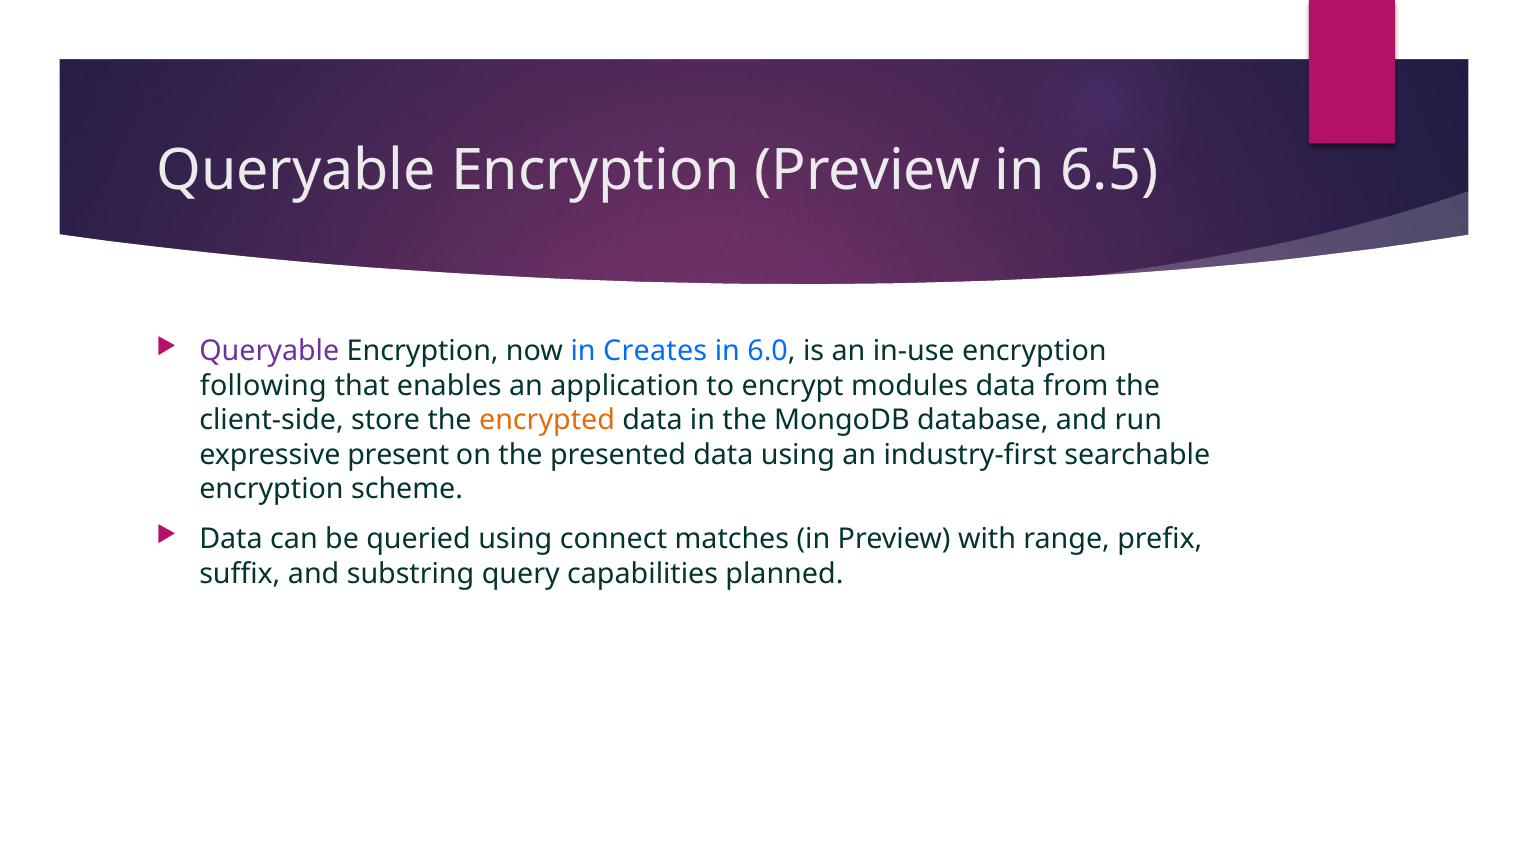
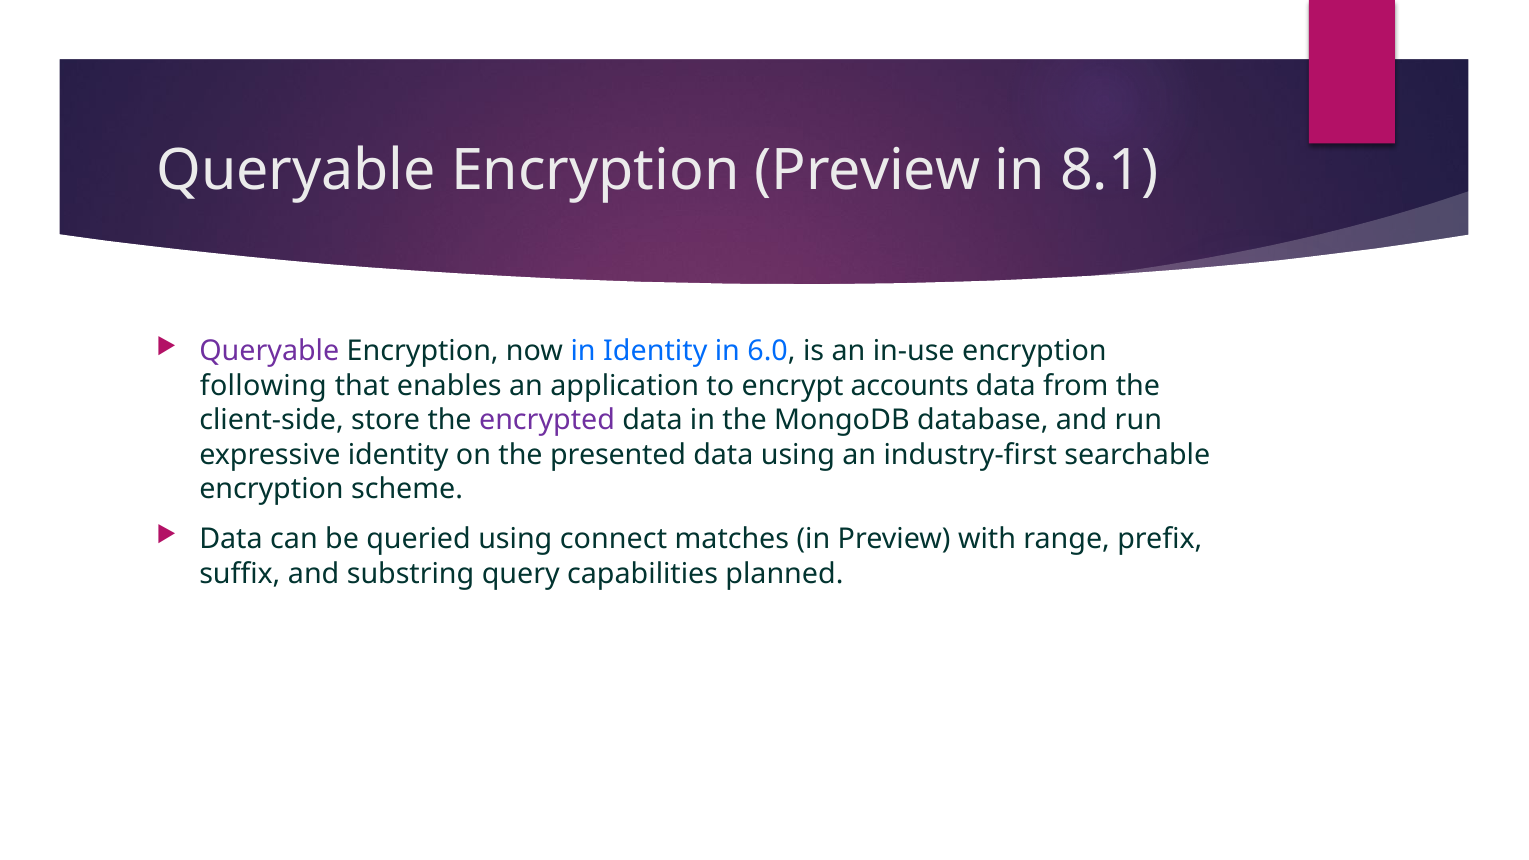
6.5: 6.5 -> 8.1 (1109, 170)
in Creates: Creates -> Identity (655, 351)
modules: modules -> accounts (910, 386)
encrypted colour: orange -> purple (547, 420)
expressive present: present -> identity (398, 455)
